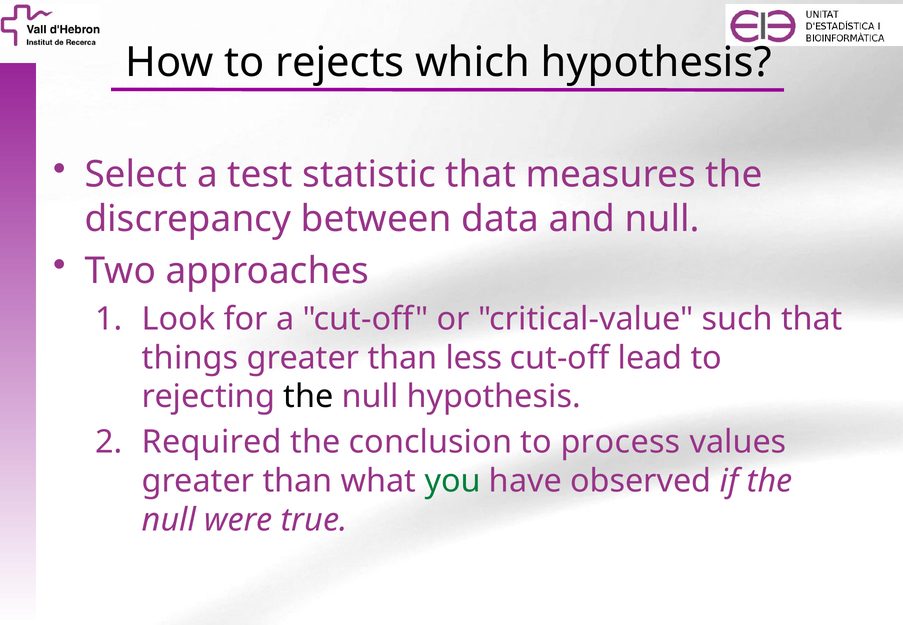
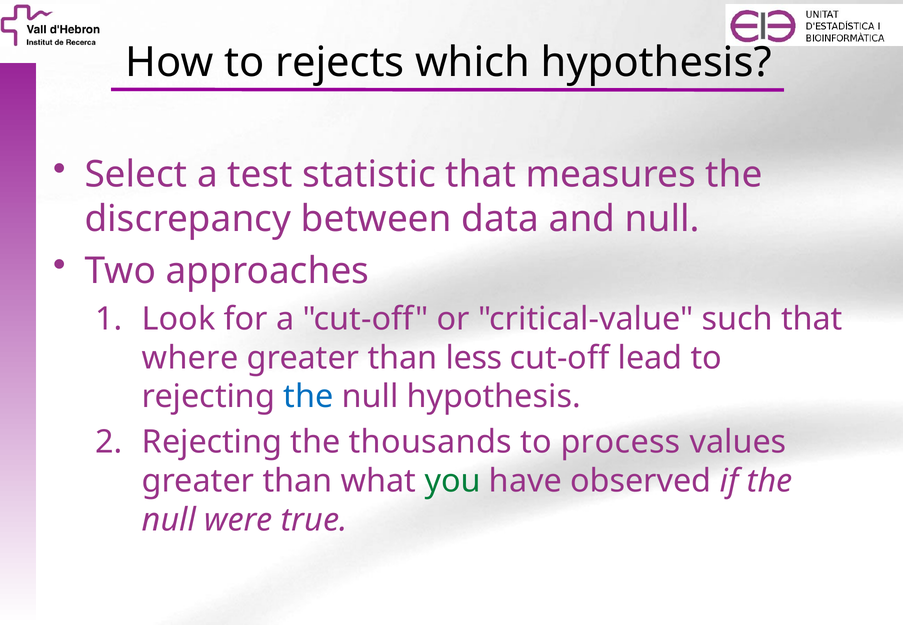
things: things -> where (190, 358)
the colour: black -> blue (308, 397)
Required: Required -> Rejecting (212, 442)
conclusion: conclusion -> thousands (430, 442)
